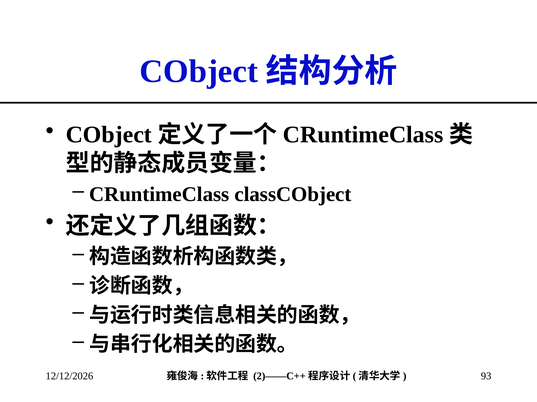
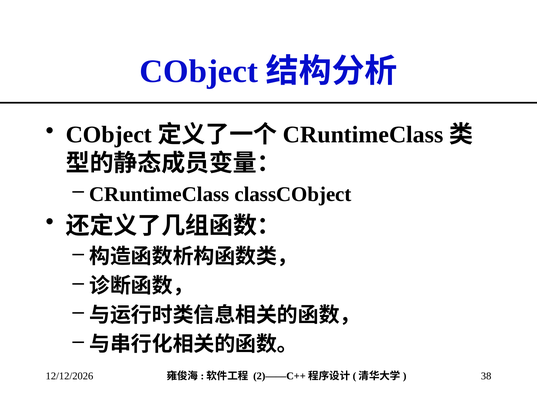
93: 93 -> 38 (486, 377)
